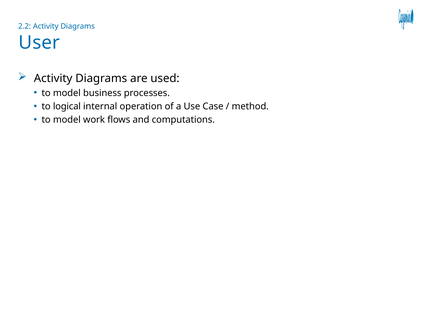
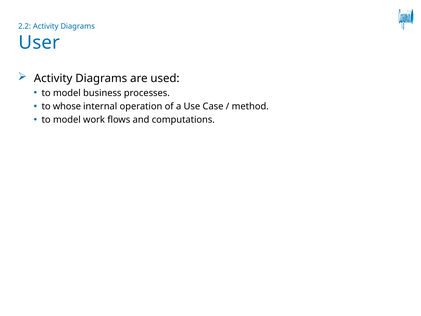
logical: logical -> whose (67, 106)
